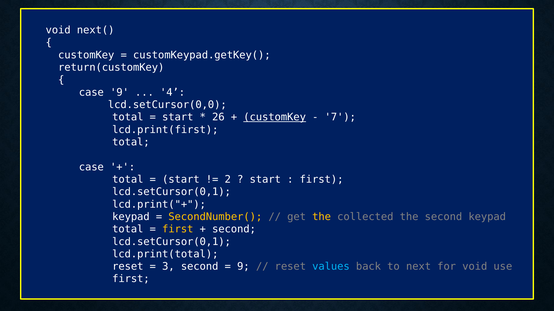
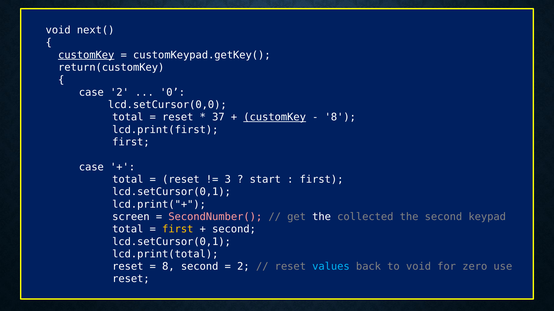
customKey underline: none -> present (86, 55)
case 9: 9 -> 2 (119, 92)
4: 4 -> 0 (173, 92)
start: start -> reset (178, 117)
26: 26 -> 37 (218, 117)
7: 7 -> 8 (340, 117)
total: total -> first (131, 142)
start: start -> reset (181, 180)
2: 2 -> 3 (228, 180)
keypad: keypad -> screen (131, 217)
SecondNumber( colour: yellow -> pink (215, 217)
the colour: yellow -> white (322, 217)
3: 3 -> 8 (168, 267)
9: 9 -> 2 (243, 267)
to next: next -> void (419, 267)
for void: void -> zero (475, 267)
first: first -> reset (131, 279)
